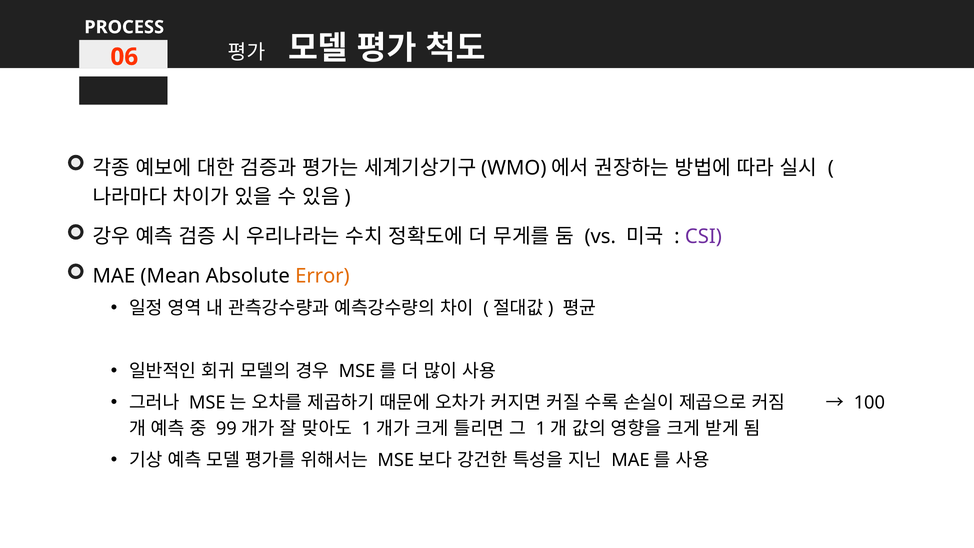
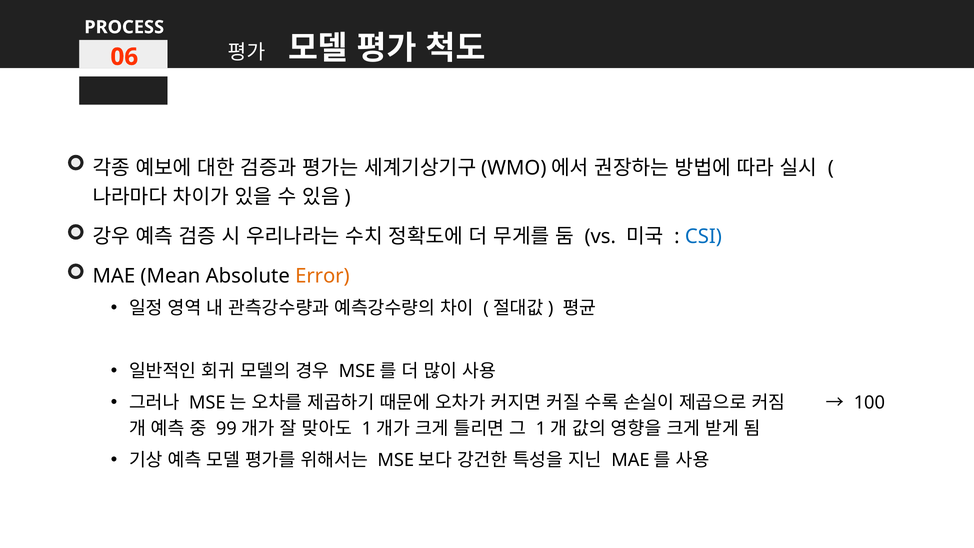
CSI colour: purple -> blue (703, 237)
